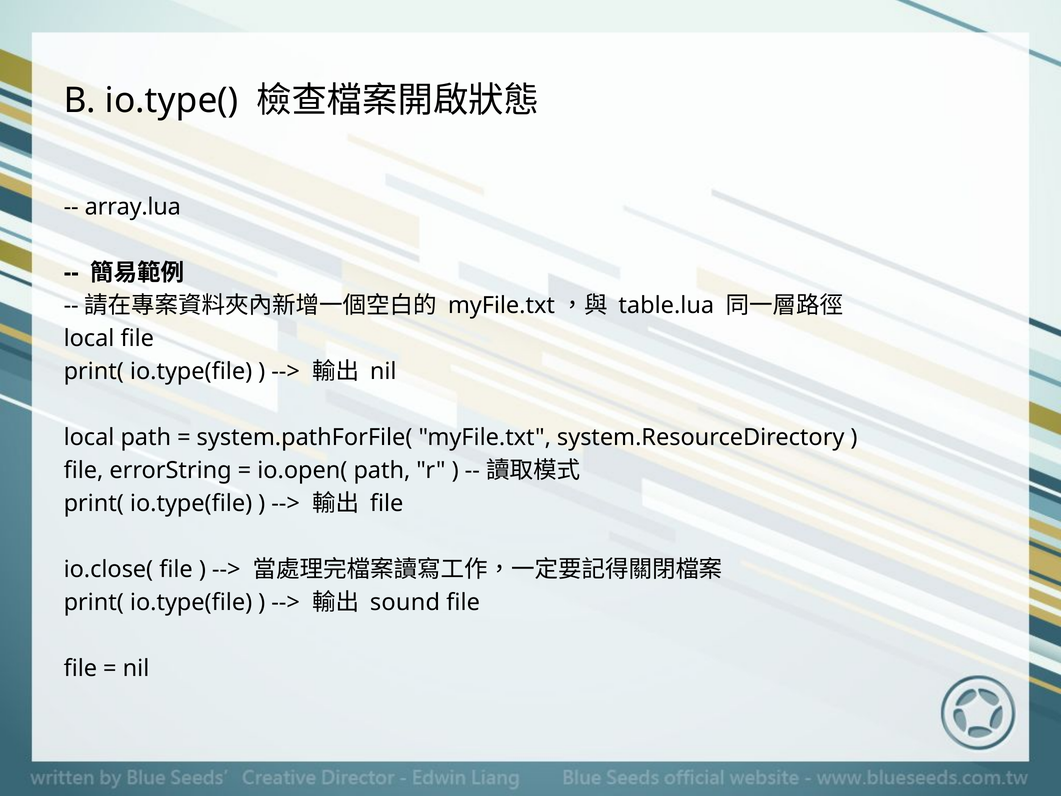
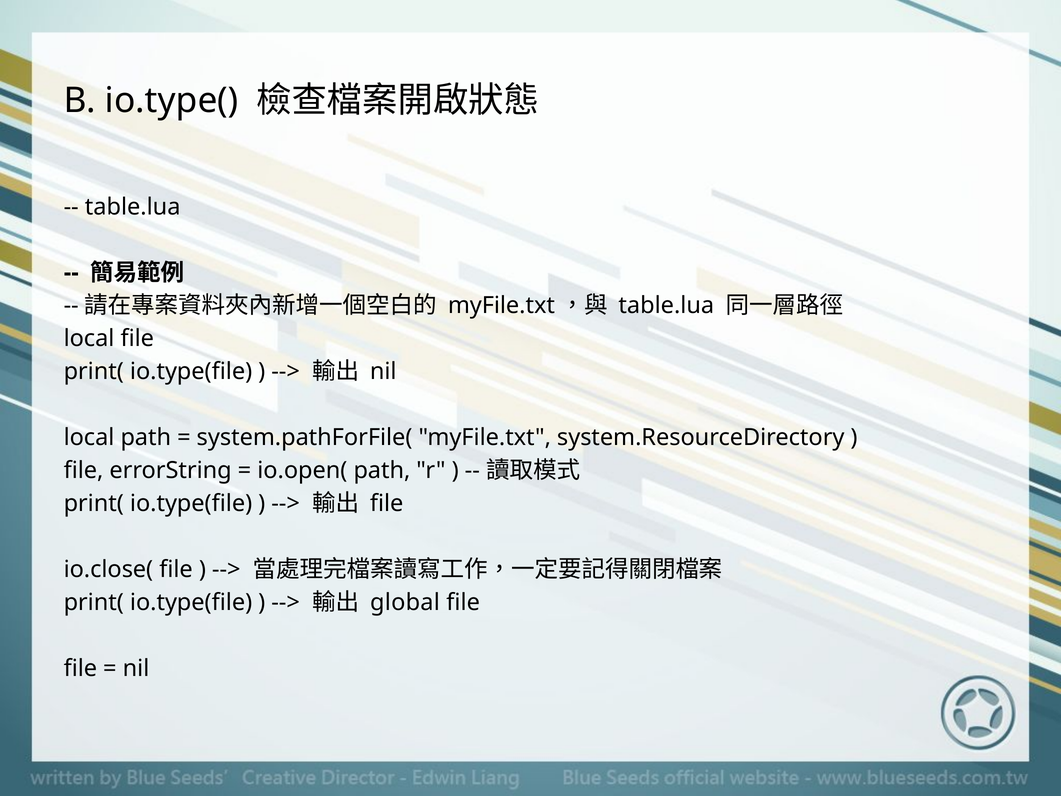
array.lua: array.lua -> table.lua (133, 207)
sound: sound -> global (405, 602)
